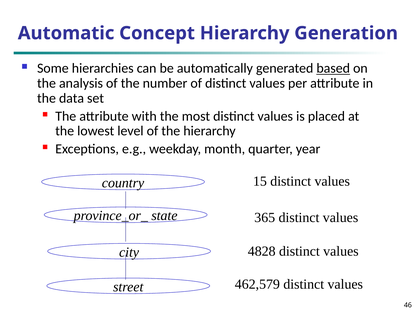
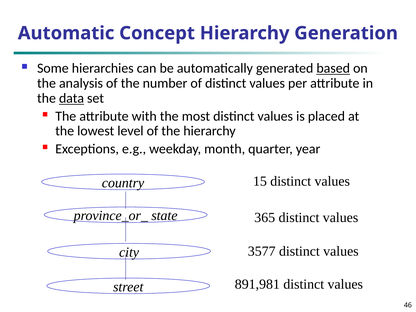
data underline: none -> present (72, 98)
4828: 4828 -> 3577 (262, 251)
462,579: 462,579 -> 891,981 (257, 284)
